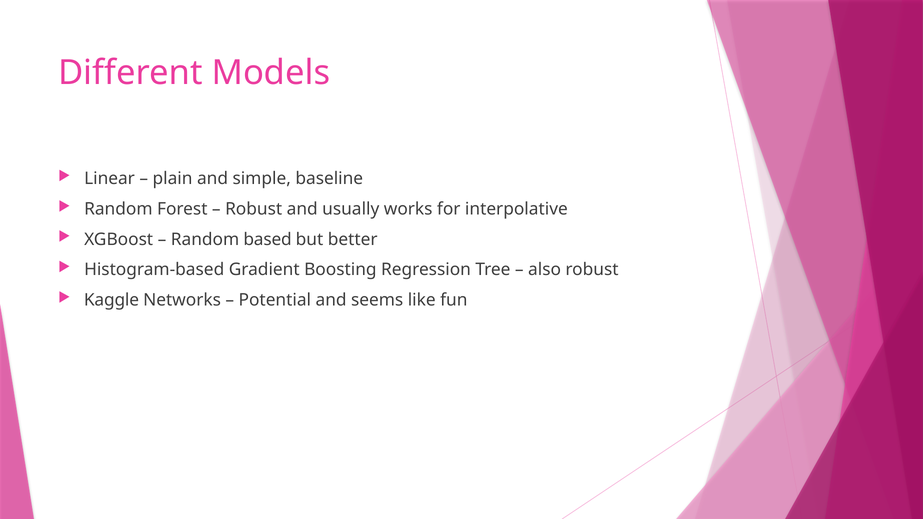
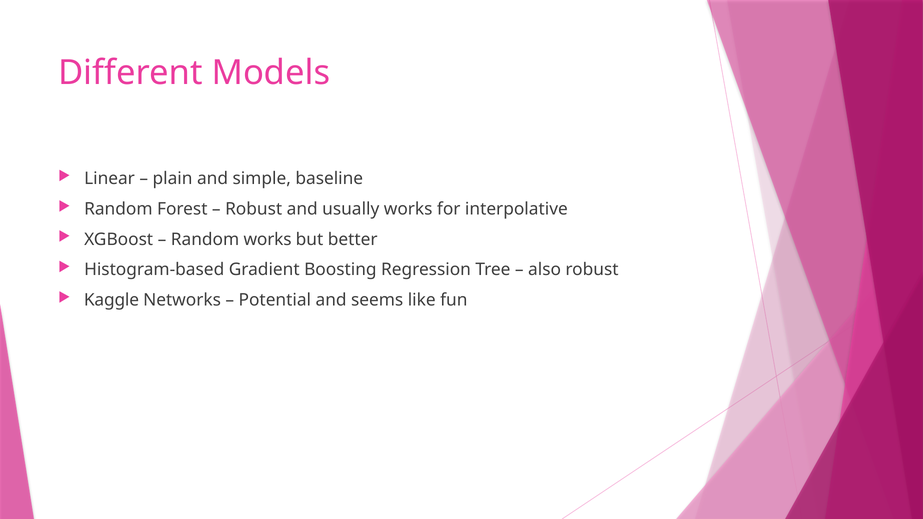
Random based: based -> works (268, 239)
